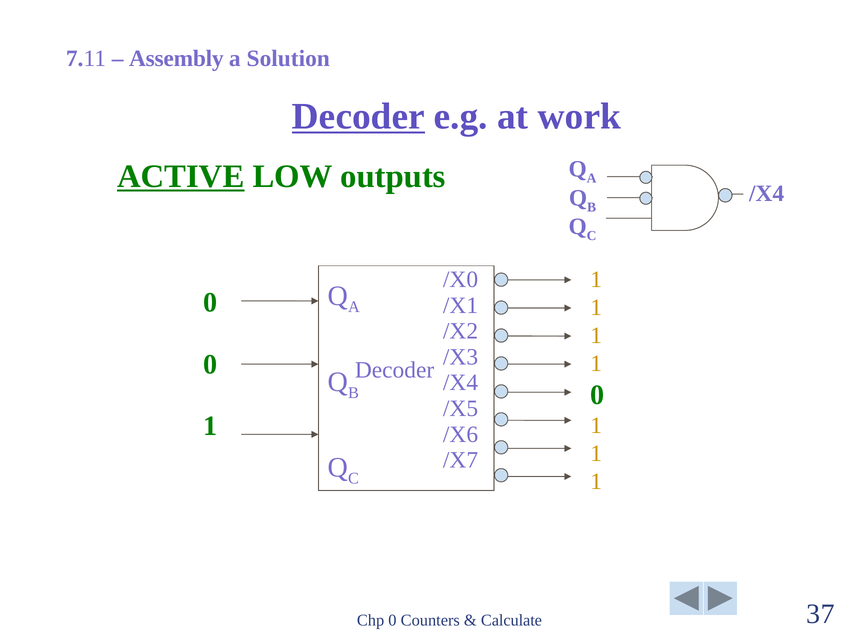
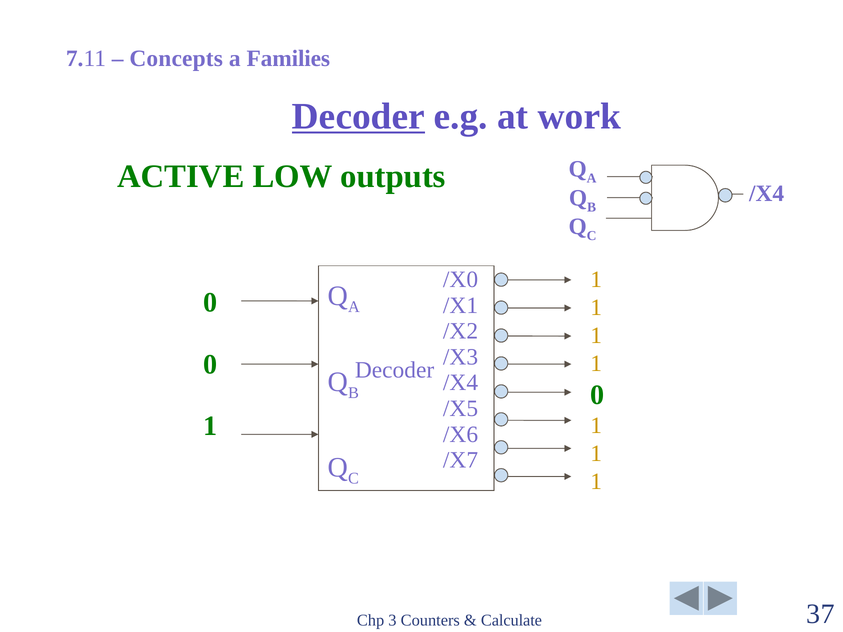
Assembly: Assembly -> Concepts (176, 59)
Solution: Solution -> Families (288, 59)
ACTIVE underline: present -> none (181, 177)
Chp 0: 0 -> 3 (392, 620)
